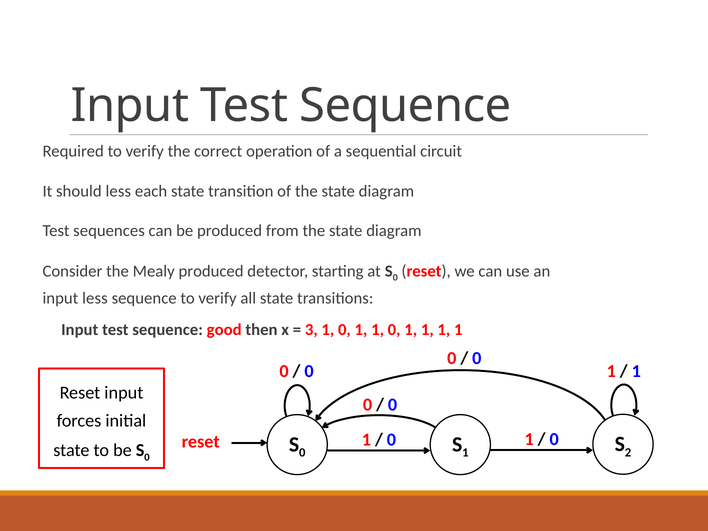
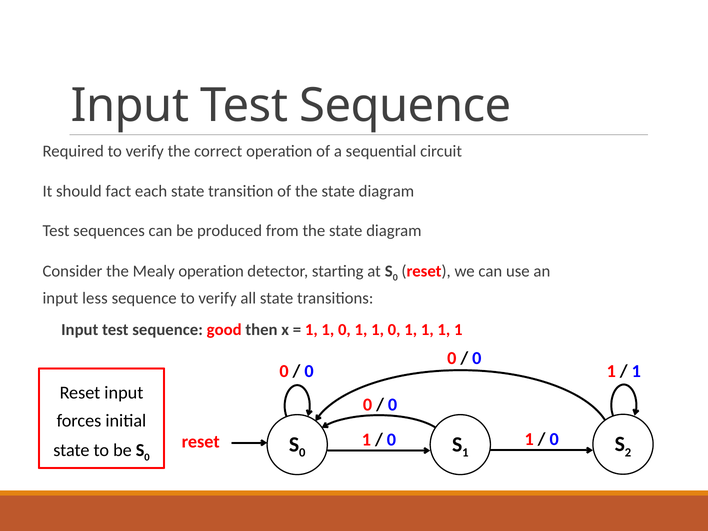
should less: less -> fact (118, 191)
Mealy produced: produced -> operation (211, 271)
3: 3 -> 1 (311, 330)
